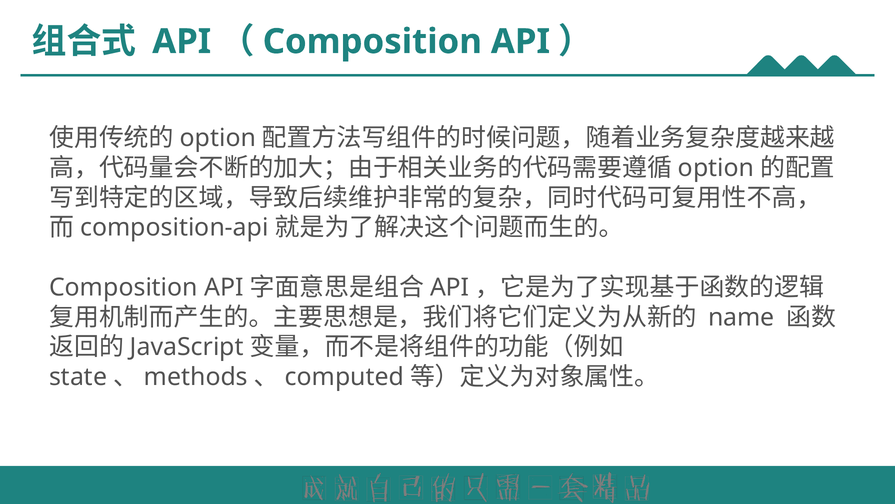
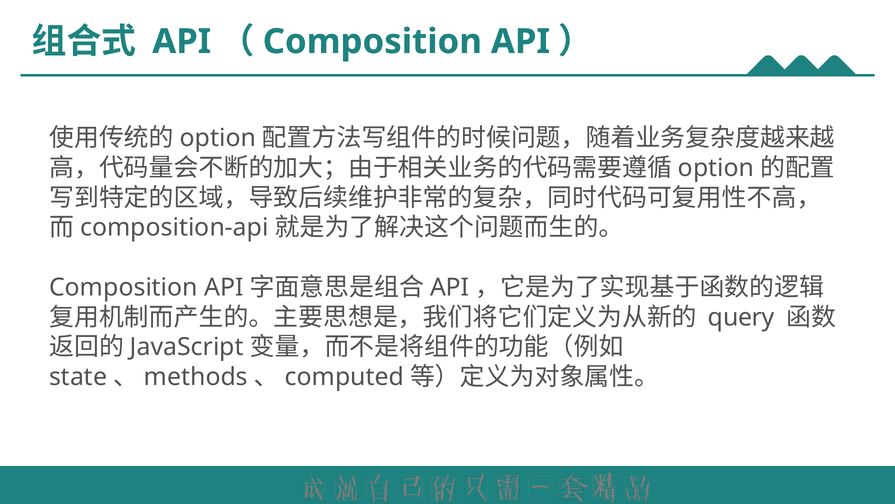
name: name -> query (741, 317)
